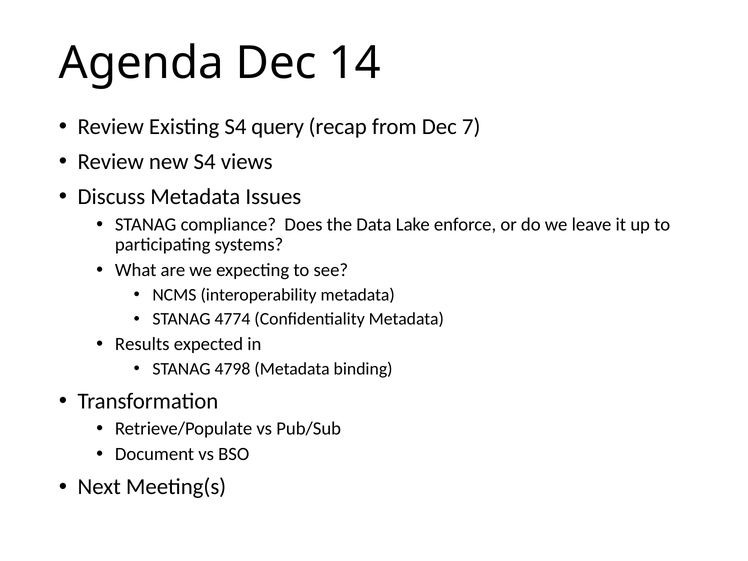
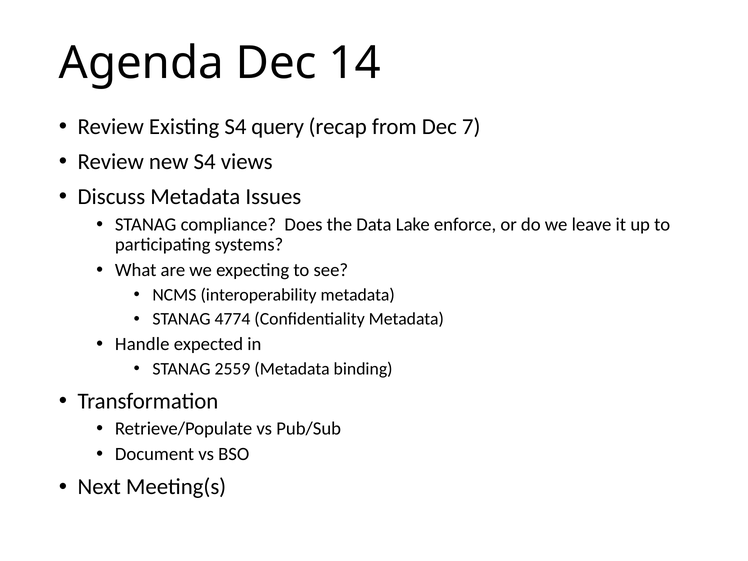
Results: Results -> Handle (142, 344)
4798: 4798 -> 2559 (232, 369)
